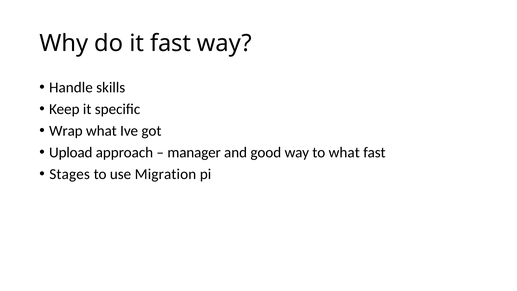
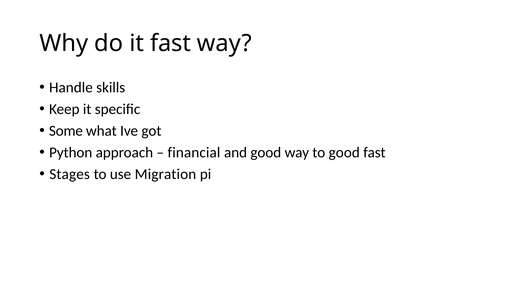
Wrap: Wrap -> Some (66, 131)
Upload: Upload -> Python (71, 152)
manager: manager -> financial (194, 152)
to what: what -> good (344, 152)
